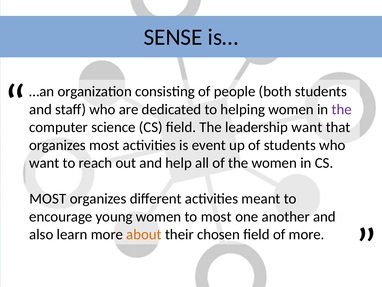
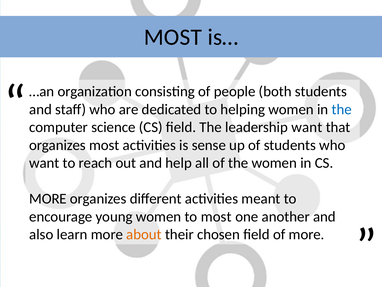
SENSE: SENSE -> MOST (173, 37)
the colour: purple -> blue (342, 109)
event: event -> sense (209, 145)
MOST: MOST -> MORE (48, 198)
